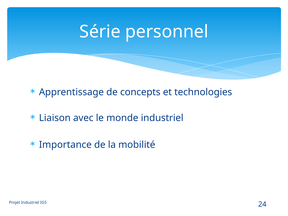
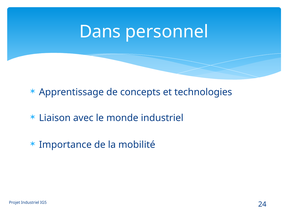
Série: Série -> Dans (100, 32)
